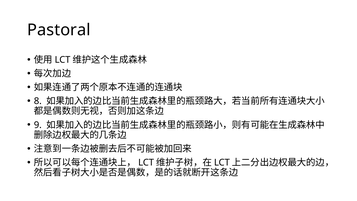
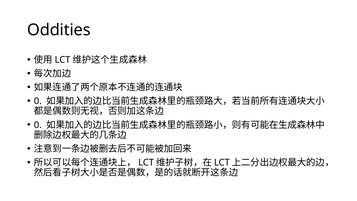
Pastoral: Pastoral -> Oddities (59, 30)
8: 8 -> 0 (38, 101)
9: 9 -> 0 (38, 125)
